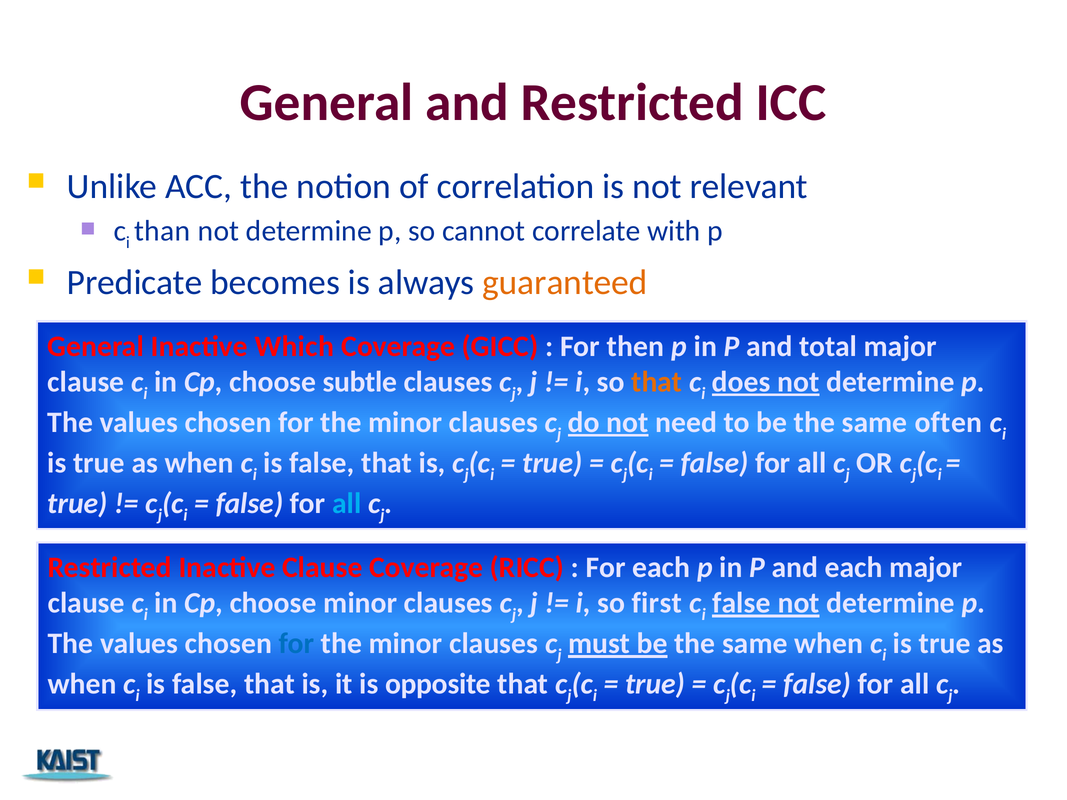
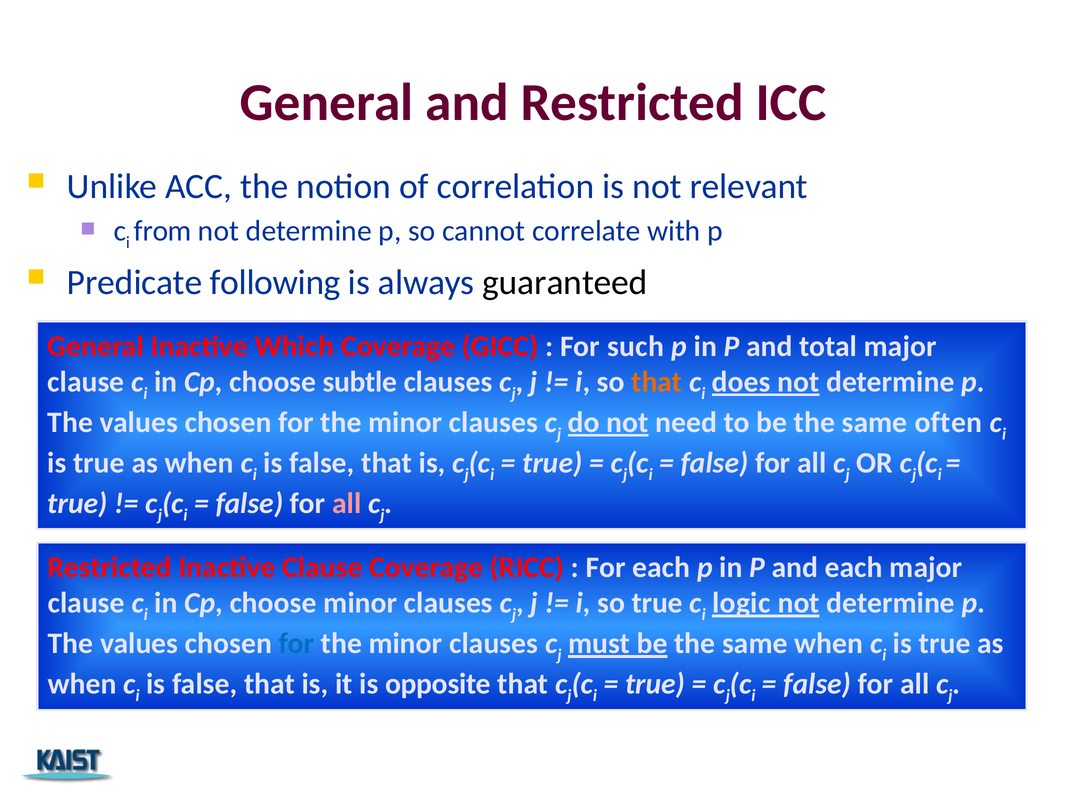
than: than -> from (163, 231)
becomes: becomes -> following (275, 283)
guaranteed colour: orange -> black (565, 283)
then: then -> such (635, 347)
all colour: light blue -> pink (347, 503)
so first: first -> true (657, 603)
i false: false -> logic (741, 603)
